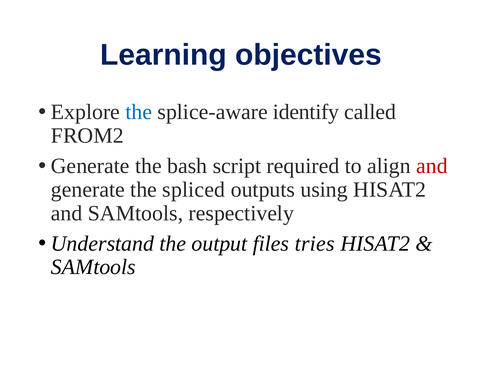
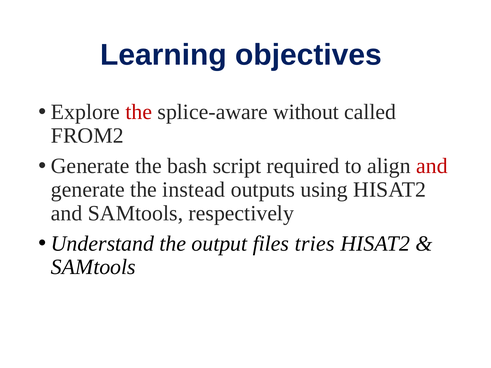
the colour: blue -> red (139, 112)
identify: identify -> without (306, 112)
spliced: spliced -> instead (194, 190)
